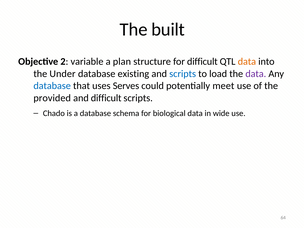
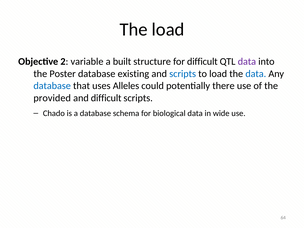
The built: built -> load (168, 29)
plan: plan -> built (122, 62)
data colour: orange -> purple (247, 62)
Under: Under -> Poster (63, 74)
data colour: purple -> blue (256, 74)
Serves: Serves -> Alleles (126, 86)
meet: meet -> there (223, 86)
